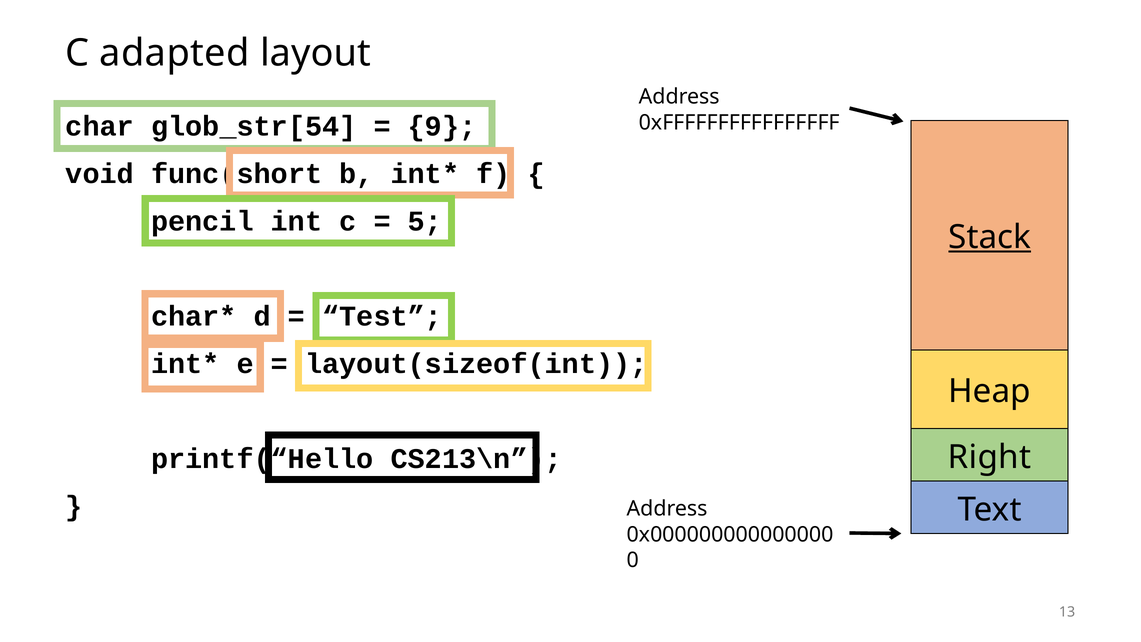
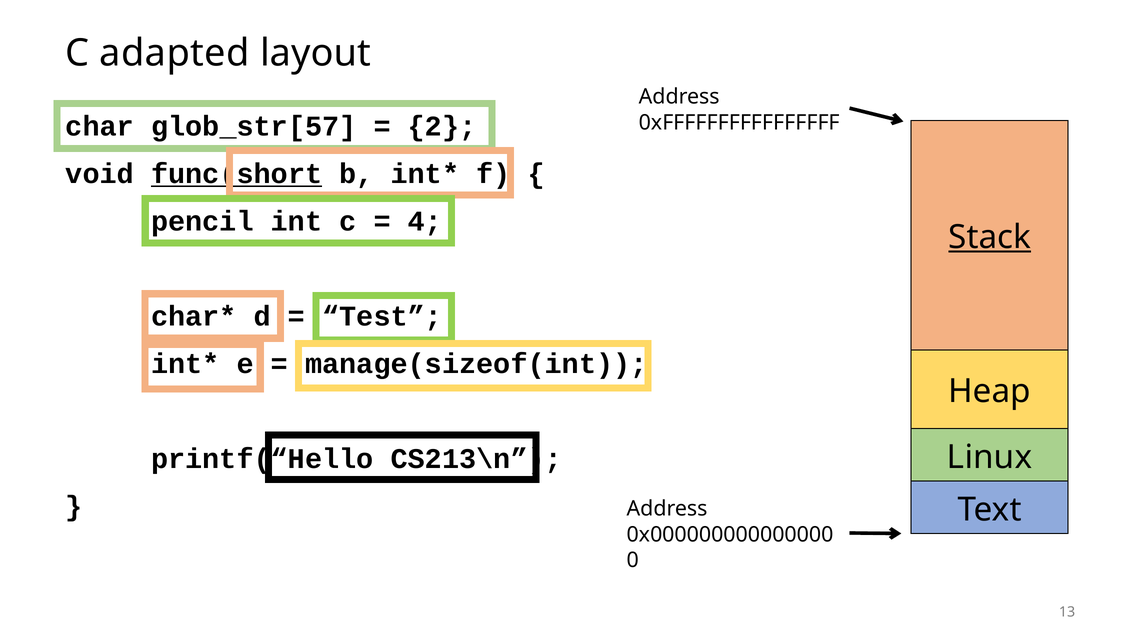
glob_str[54: glob_str[54 -> glob_str[57 (254, 126)
9: 9 -> 2 (442, 126)
func(short underline: none -> present (237, 174)
5: 5 -> 4 (425, 221)
layout(sizeof(int: layout(sizeof(int -> manage(sizeof(int (476, 364)
Right: Right -> Linux (990, 457)
